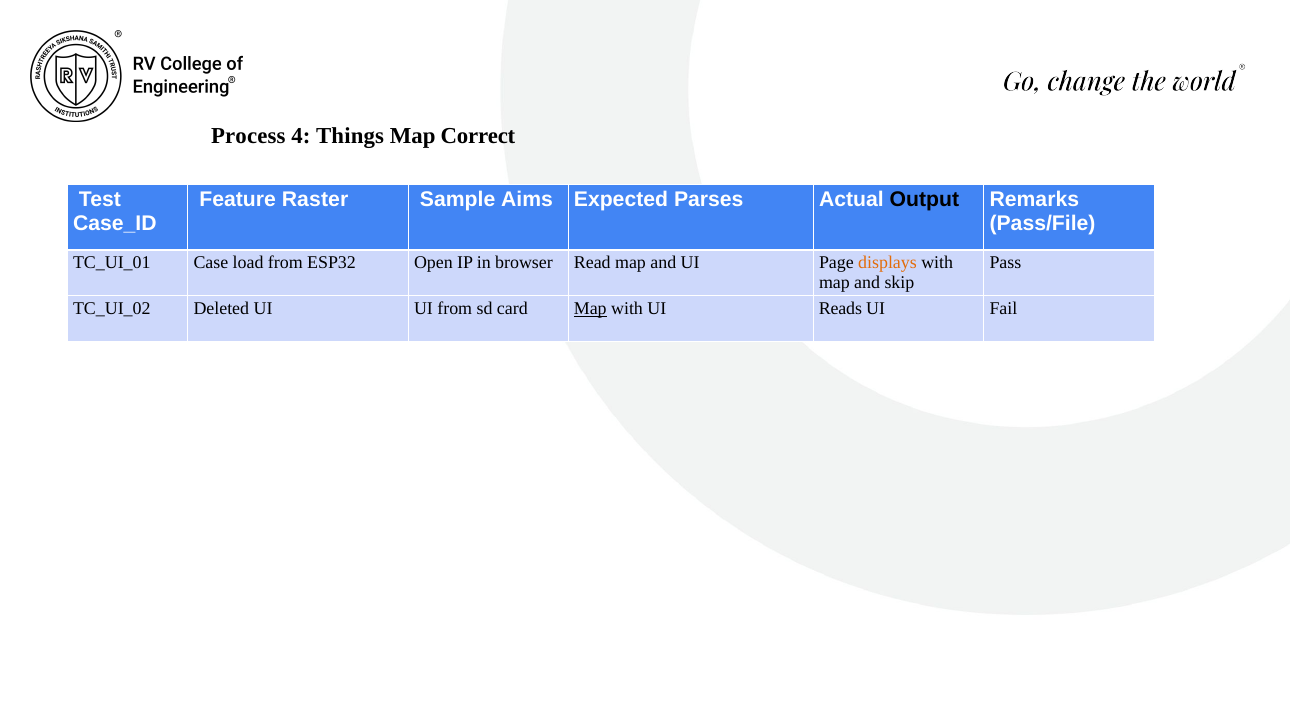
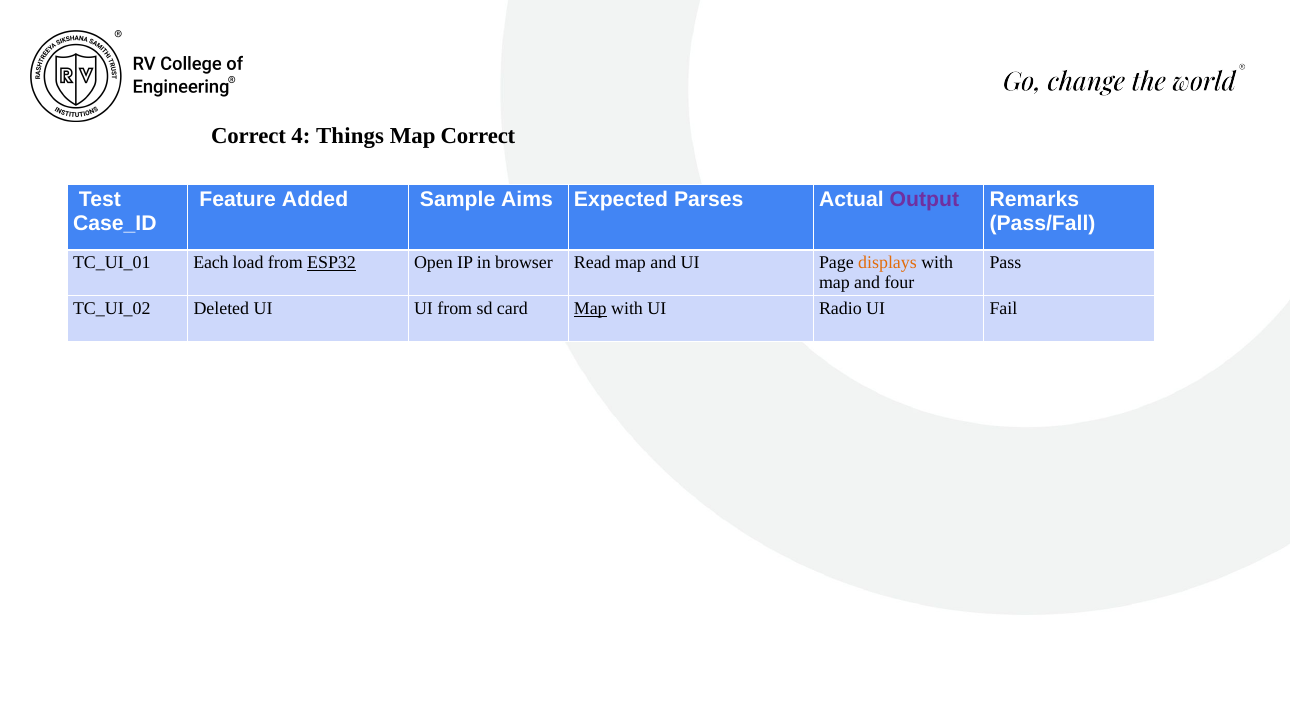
Process: Process -> Correct (249, 136)
Raster: Raster -> Added (315, 200)
Output colour: black -> purple (924, 200)
Pass/File: Pass/File -> Pass/Fall (1043, 223)
Case: Case -> Each (211, 263)
ESP32 underline: none -> present (331, 263)
skip: skip -> four (899, 283)
Reads: Reads -> Radio (840, 308)
